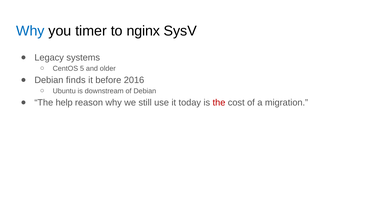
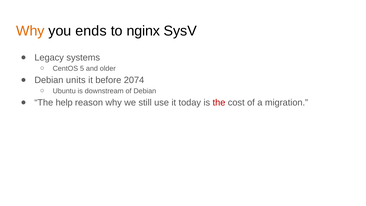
Why colour: blue -> orange (30, 31)
timer: timer -> ends (91, 31)
finds: finds -> units (76, 80)
2016: 2016 -> 2074 (134, 80)
